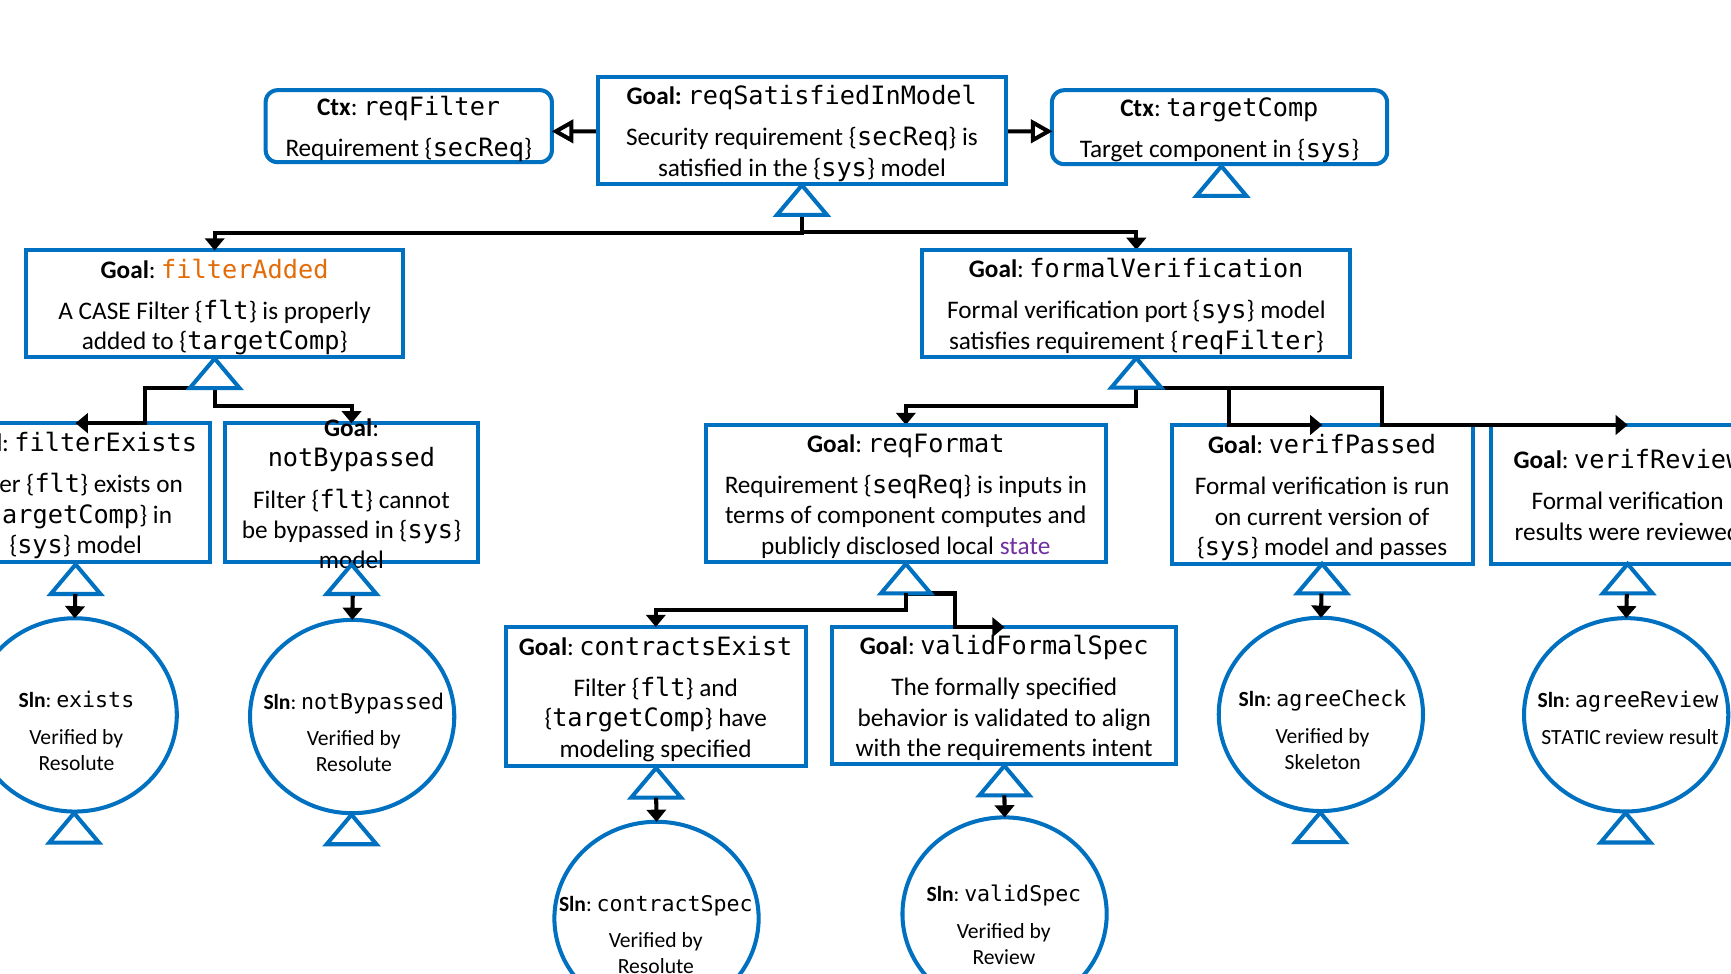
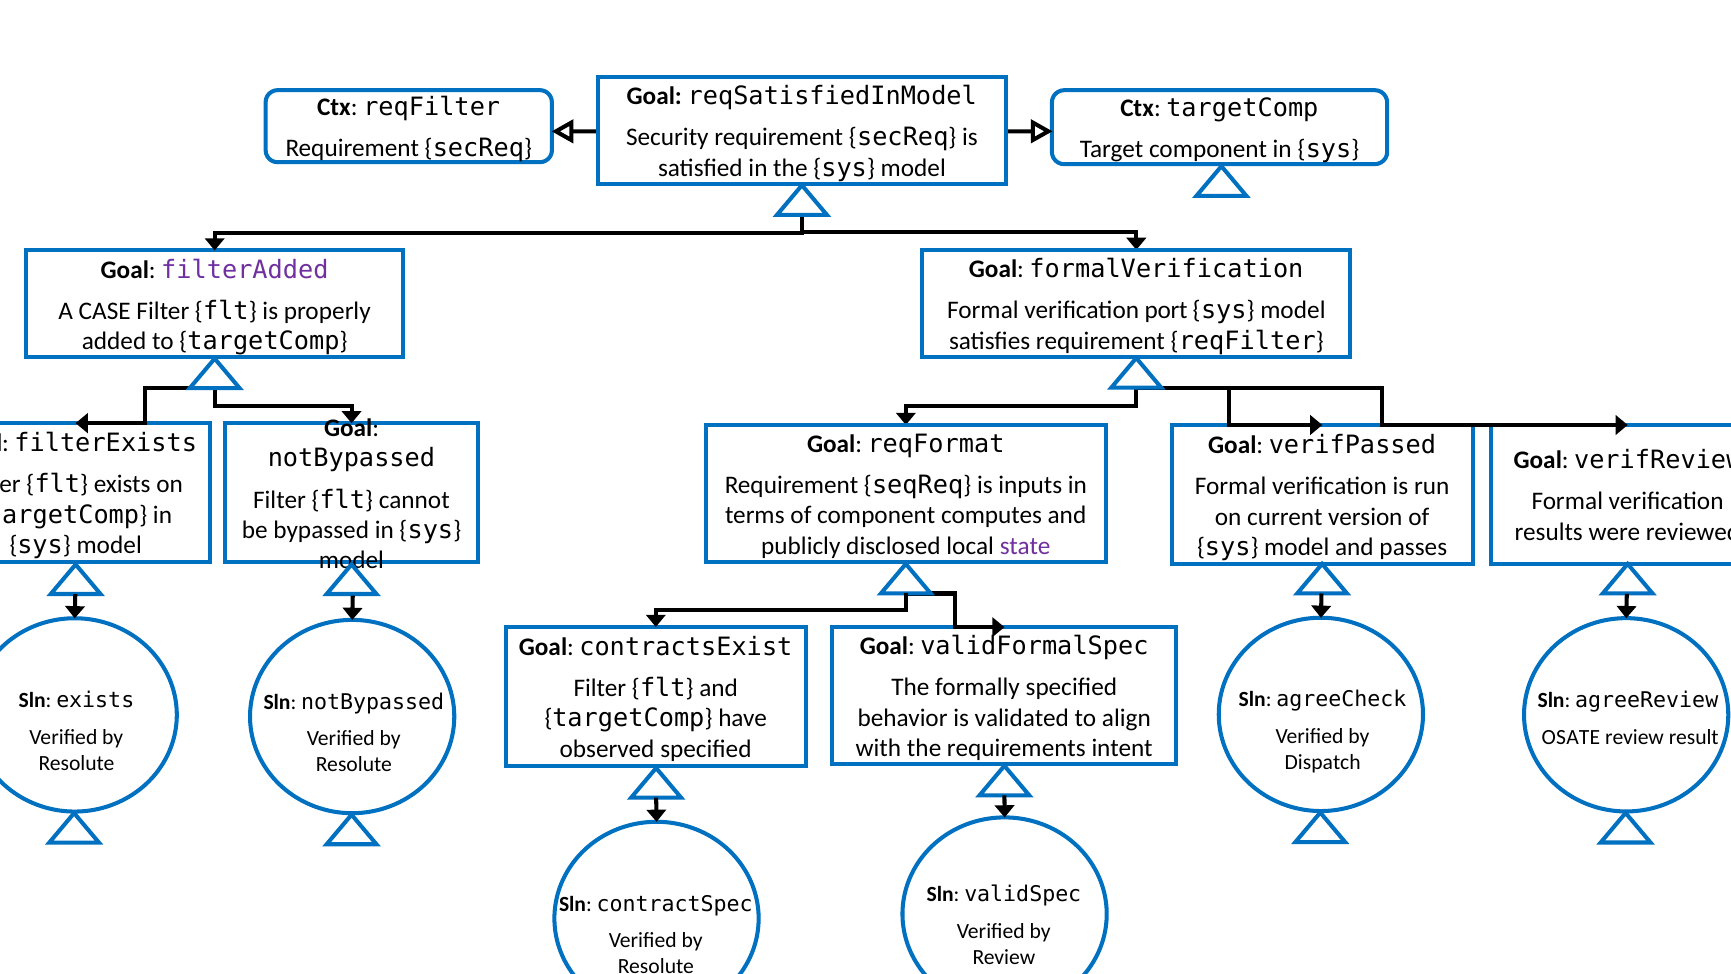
filterAdded colour: orange -> purple (245, 270)
STATIC: STATIC -> OSATE (1571, 737)
modeling: modeling -> observed (607, 749)
Skeleton: Skeleton -> Dispatch (1323, 762)
